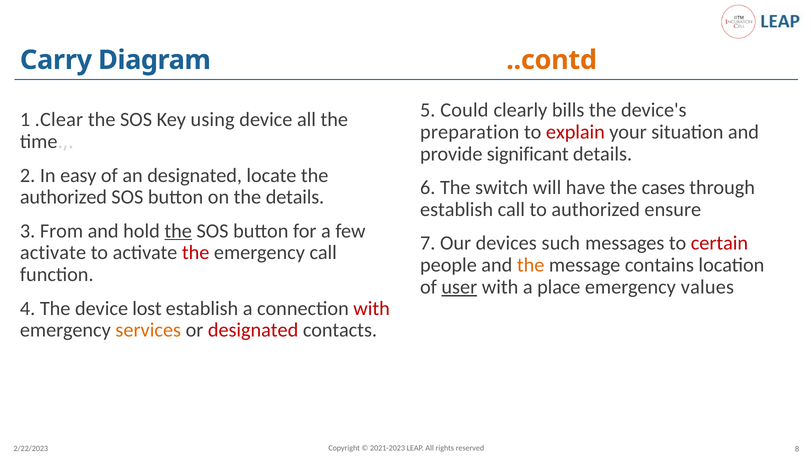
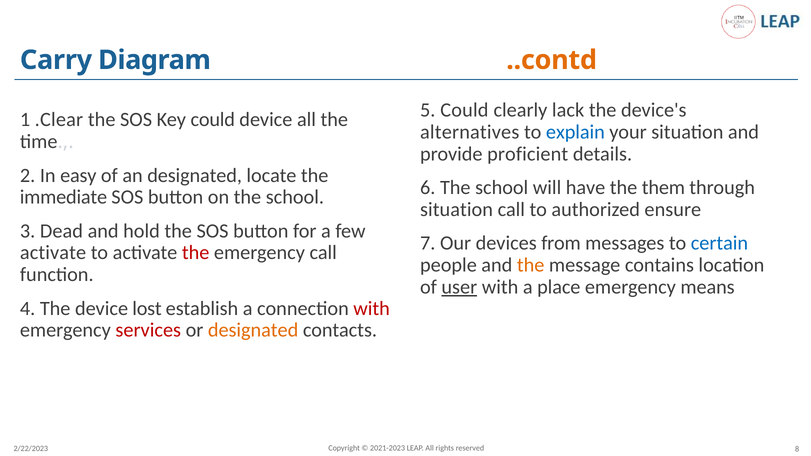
bills: bills -> lack (568, 110)
Key using: using -> could (213, 120)
preparation: preparation -> alternatives (470, 132)
explain colour: red -> blue (575, 132)
significant: significant -> proficient (528, 154)
6 The switch: switch -> school (502, 188)
cases: cases -> them (663, 188)
authorized: authorized -> immediate (63, 197)
on the details: details -> school (295, 197)
establish: establish -> situation (457, 210)
From: From -> Dead (61, 231)
the underline: present -> none (178, 231)
such: such -> from (561, 243)
certain colour: red -> blue (719, 243)
values: values -> means (708, 287)
services colour: orange -> red (148, 330)
designated colour: red -> orange (253, 330)
